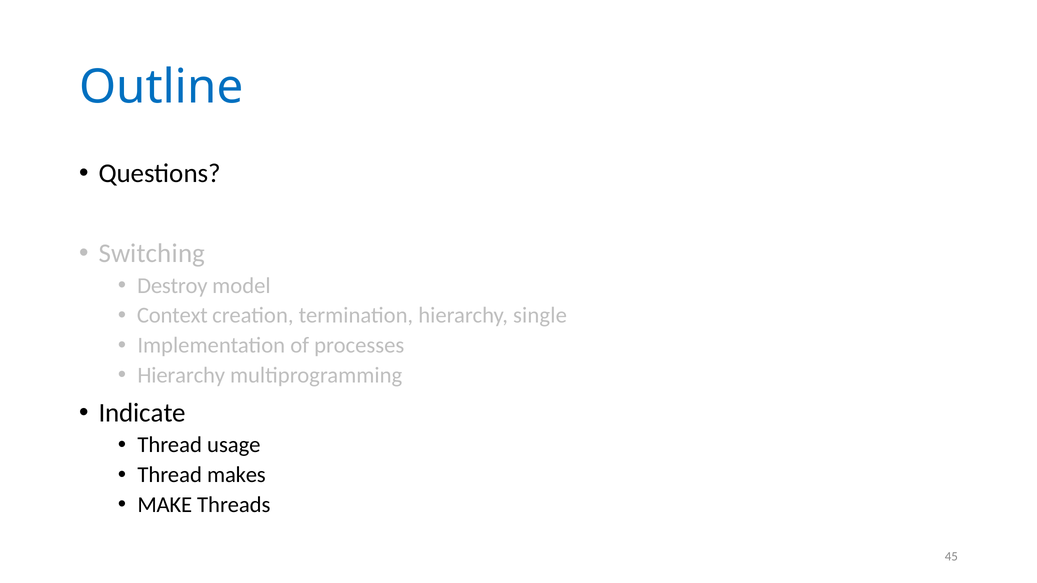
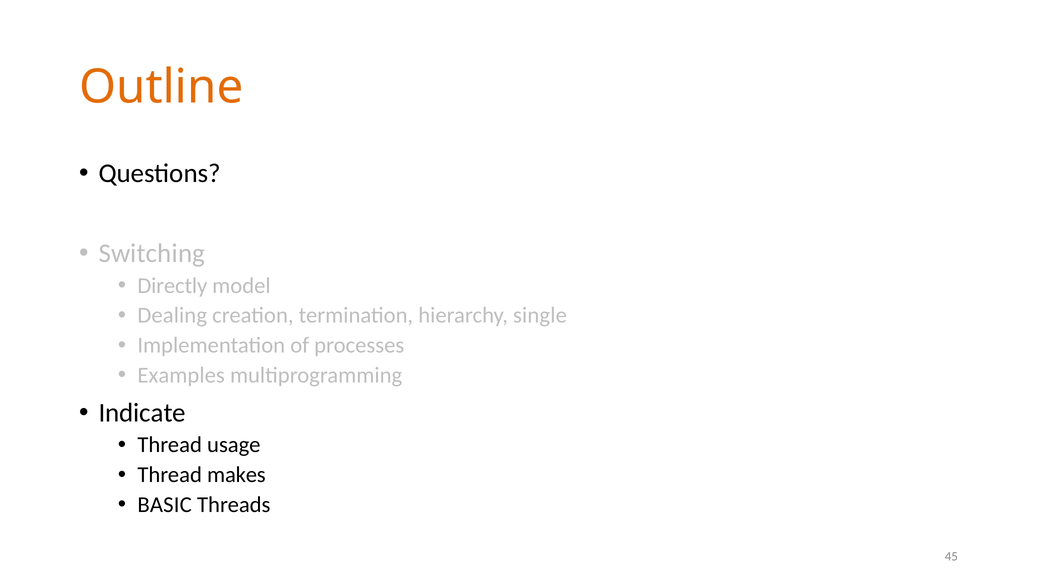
Outline colour: blue -> orange (161, 87)
Destroy: Destroy -> Directly (172, 286)
Context: Context -> Dealing (172, 316)
Hierarchy: Hierarchy -> Examples (181, 375)
MAKE: MAKE -> BASIC (165, 505)
